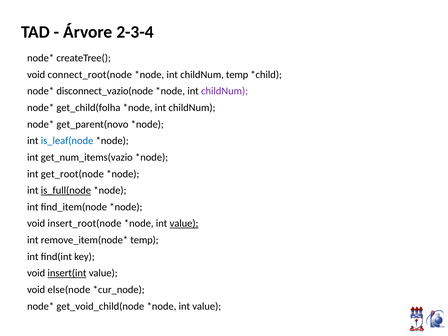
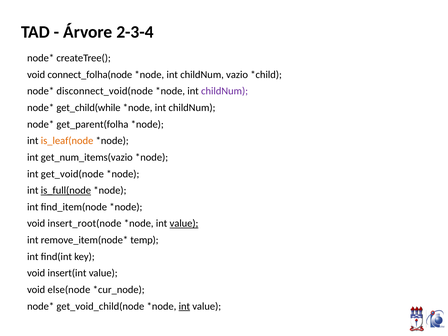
connect_root(node: connect_root(node -> connect_folha(node (90, 75)
childNum temp: temp -> vazio (237, 75)
disconnect_vazio(node: disconnect_vazio(node -> disconnect_void(node (105, 91)
get_child(folha: get_child(folha -> get_child(while (88, 108)
get_parent(novo: get_parent(novo -> get_parent(folha (92, 124)
is_leaf(node colour: blue -> orange (67, 141)
get_root(node: get_root(node -> get_void(node (72, 174)
insert(int underline: present -> none (67, 273)
int underline: none -> present (184, 306)
